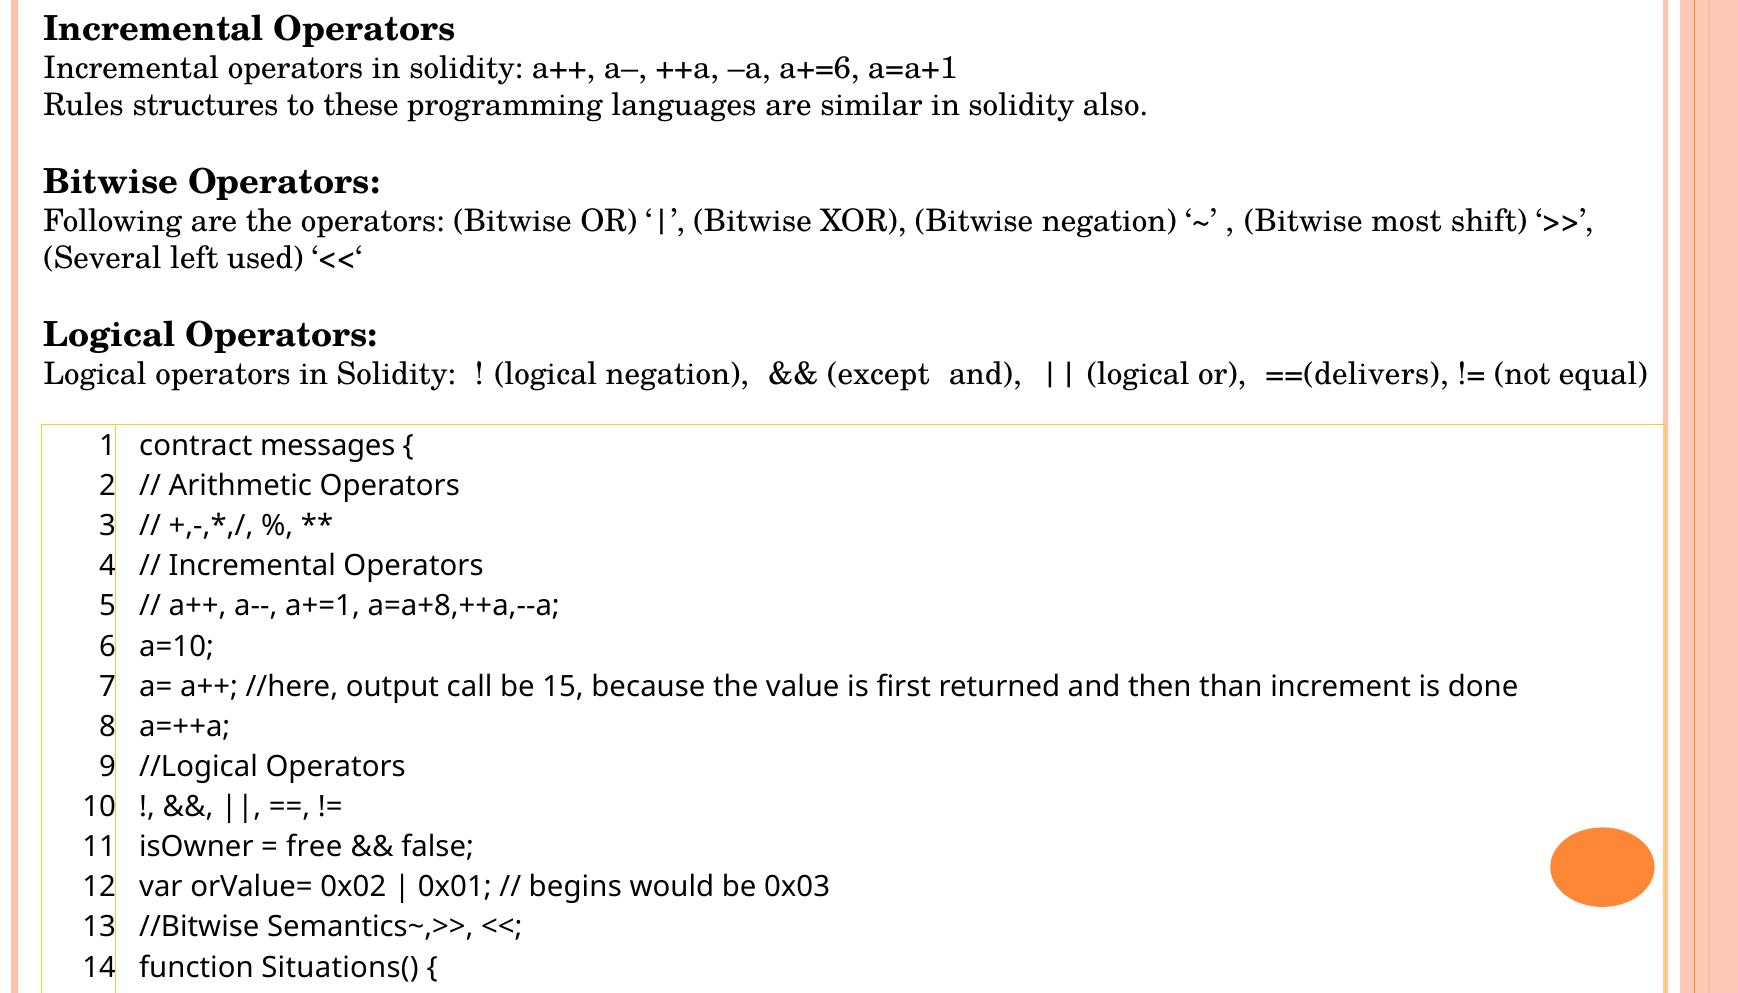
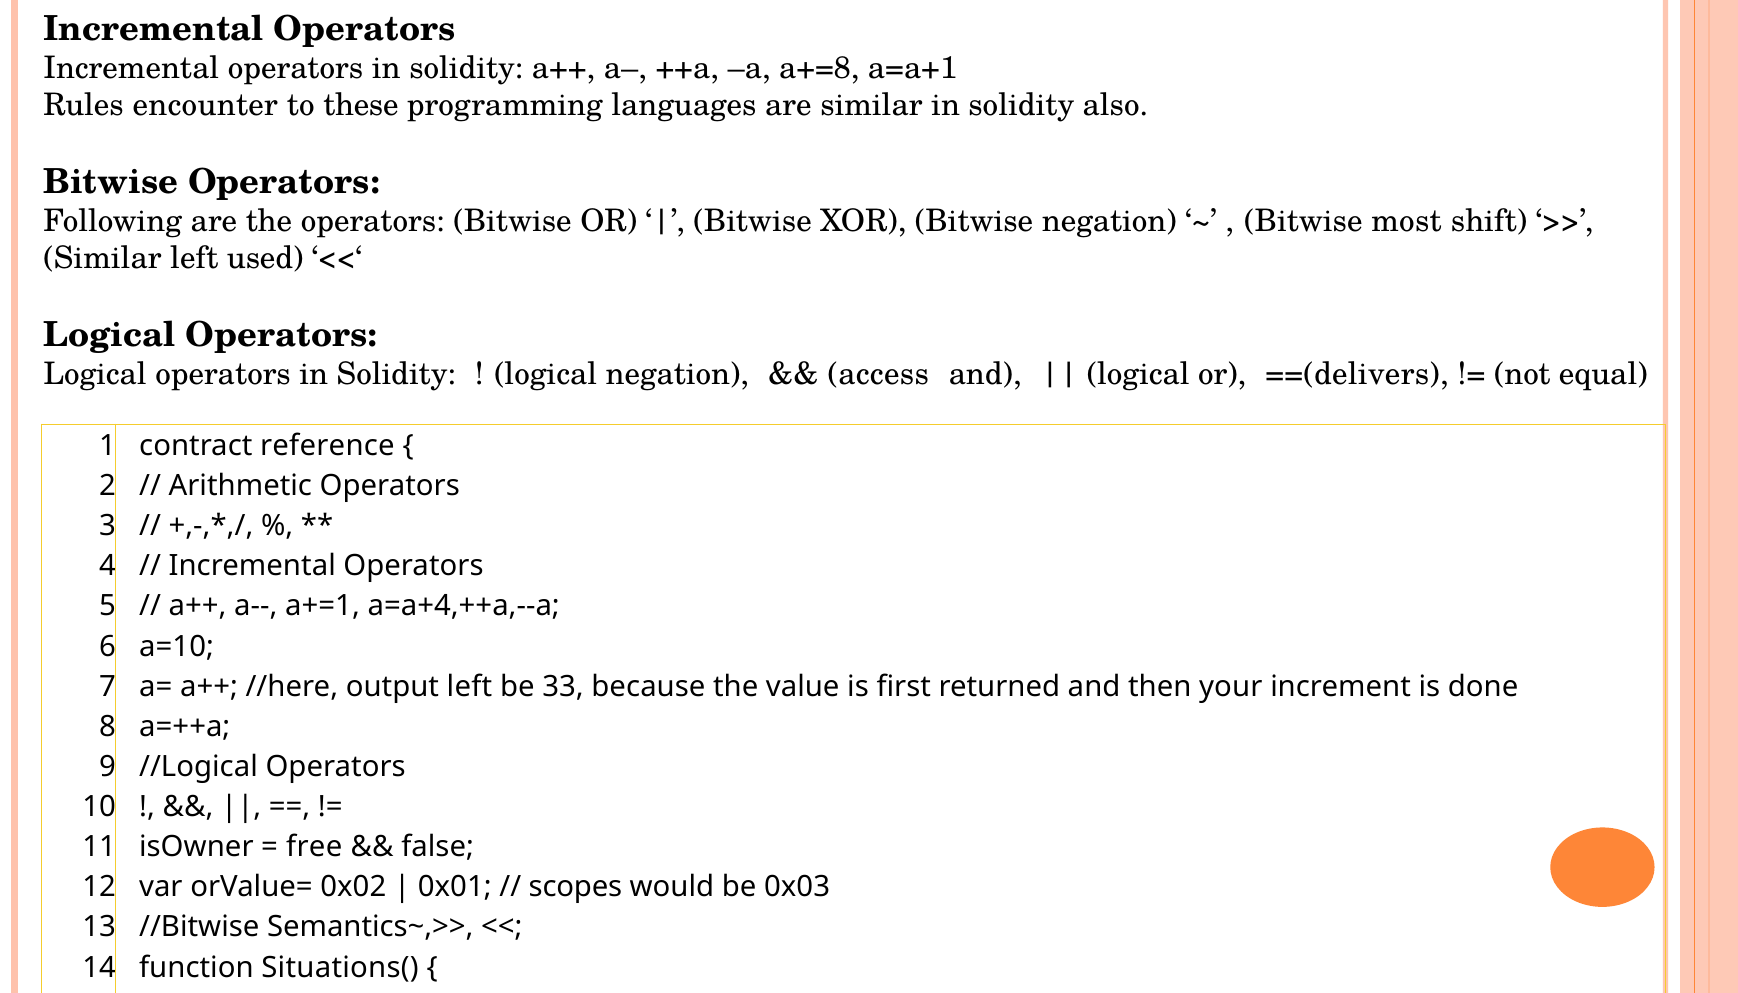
a+=6: a+=6 -> a+=8 (819, 68)
structures: structures -> encounter (205, 106)
Several: Several -> Similar (103, 259)
except: except -> access (878, 375)
messages: messages -> reference (327, 446)
a=a+8,++a,--a: a=a+8,++a,--a -> a=a+4,++a,--a (464, 606)
output call: call -> left (469, 687)
be 15: 15 -> 33 (563, 687)
than: than -> your (1231, 687)
begins: begins -> scopes (575, 887)
